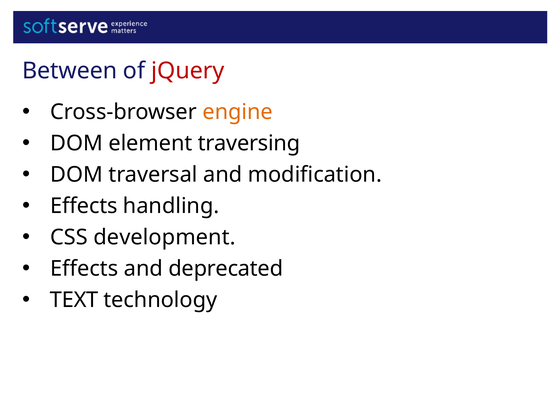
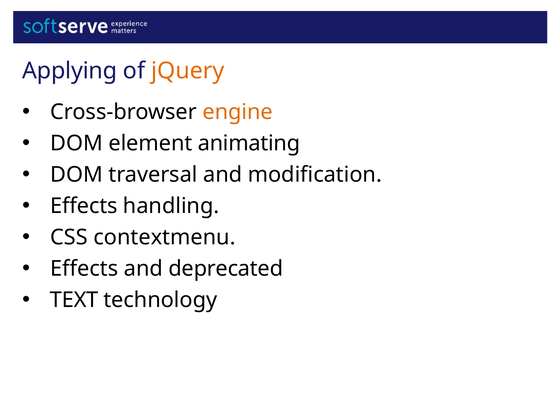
Between: Between -> Applying (70, 71)
jQuery colour: red -> orange (188, 71)
traversing: traversing -> animating (249, 143)
development: development -> contextmenu (165, 237)
